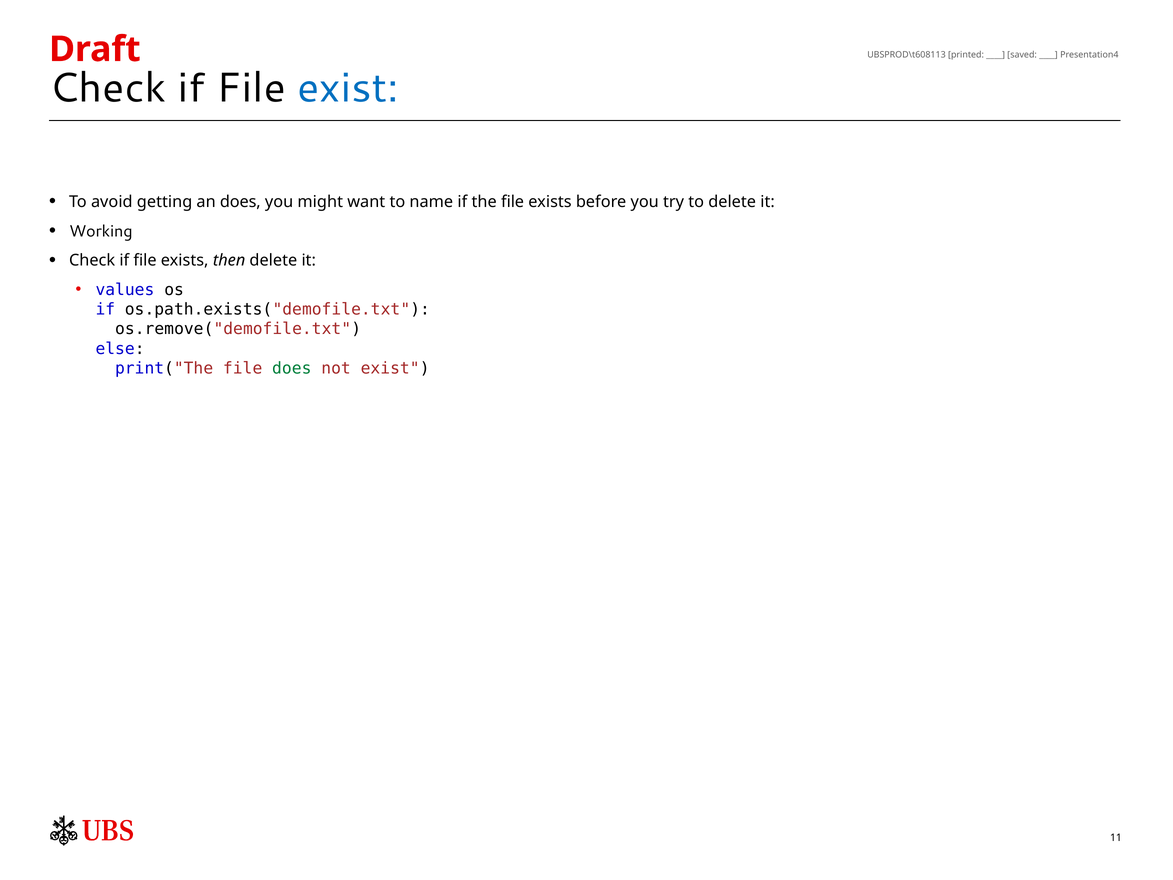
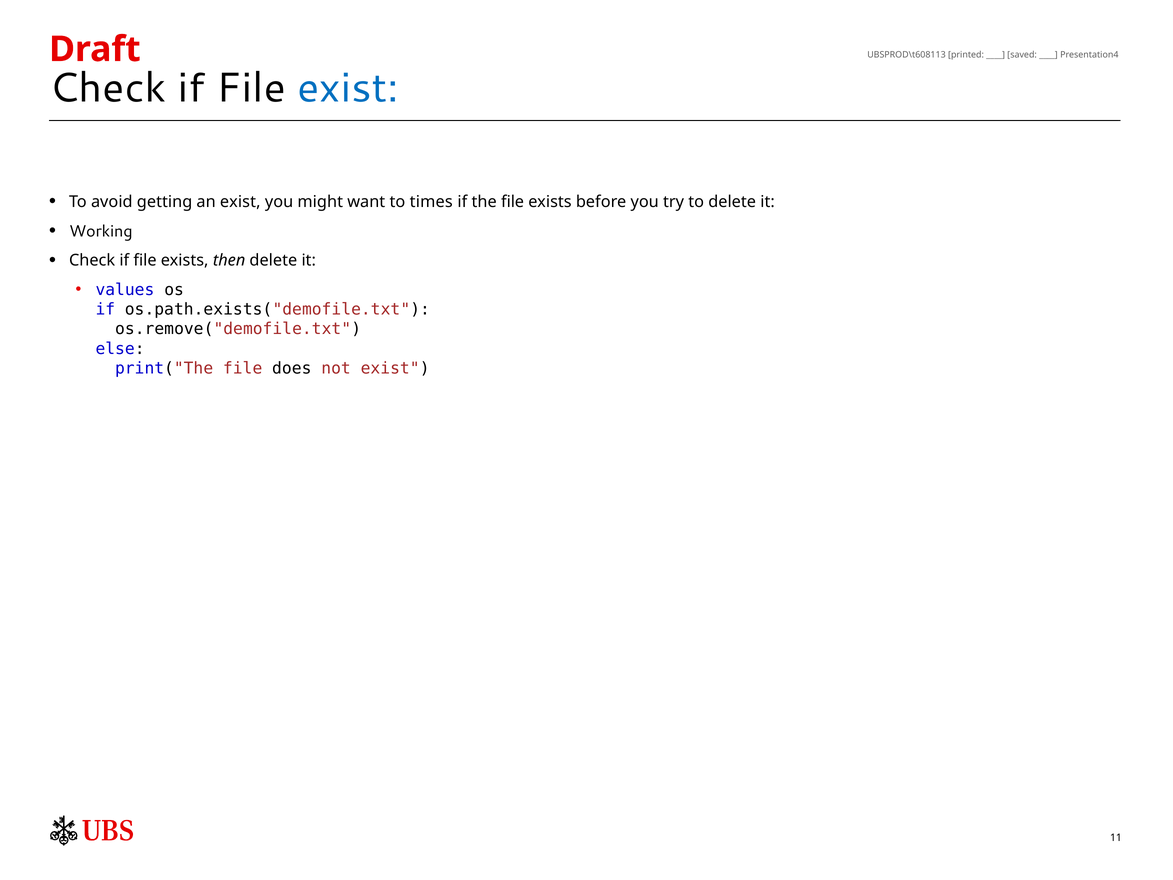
an does: does -> exist (240, 202)
name: name -> times (431, 202)
does colour: green -> black (292, 368)
